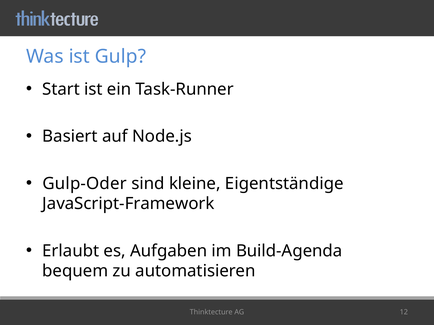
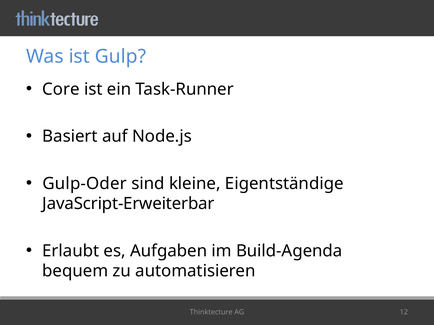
Start: Start -> Core (61, 89)
JavaScript-Framework: JavaScript-Framework -> JavaScript-Erweiterbar (128, 204)
